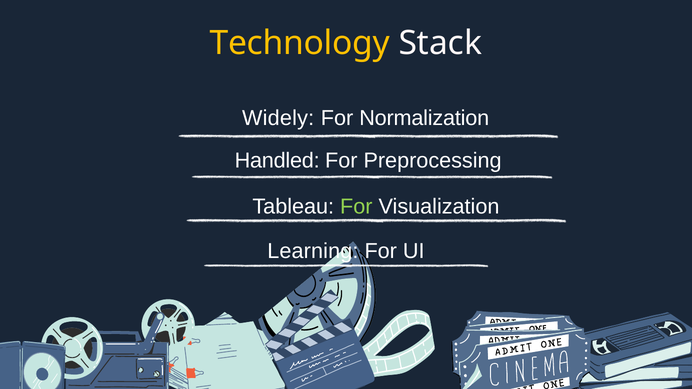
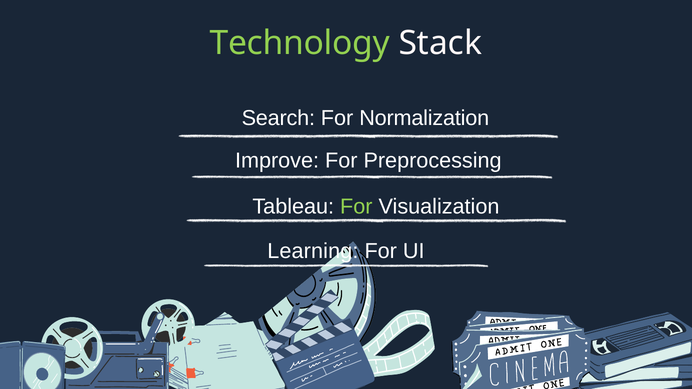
Technology colour: yellow -> light green (300, 43)
Widely: Widely -> Search (278, 118)
Handled: Handled -> Improve (277, 161)
